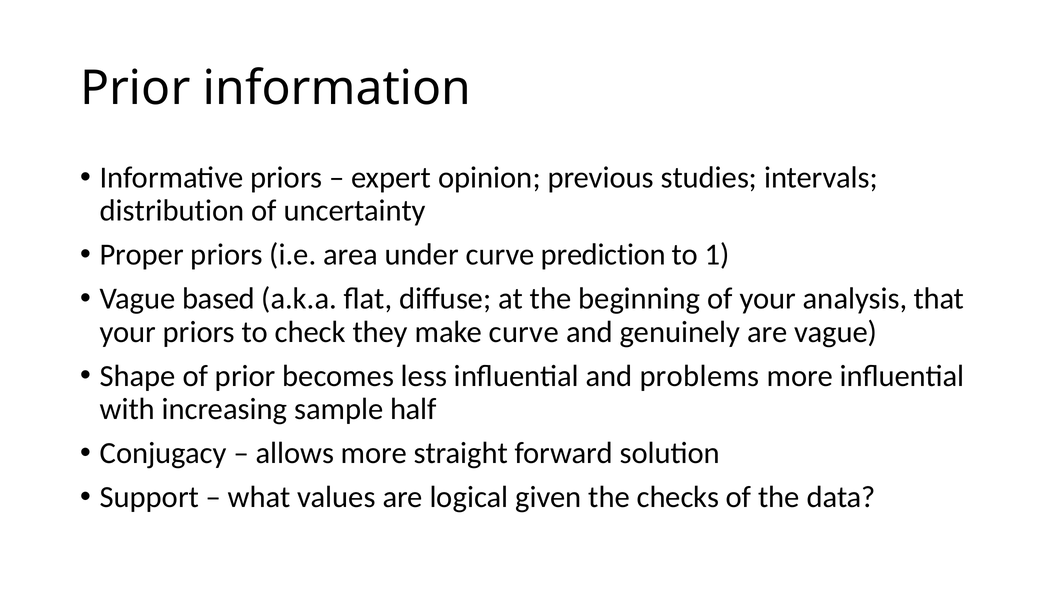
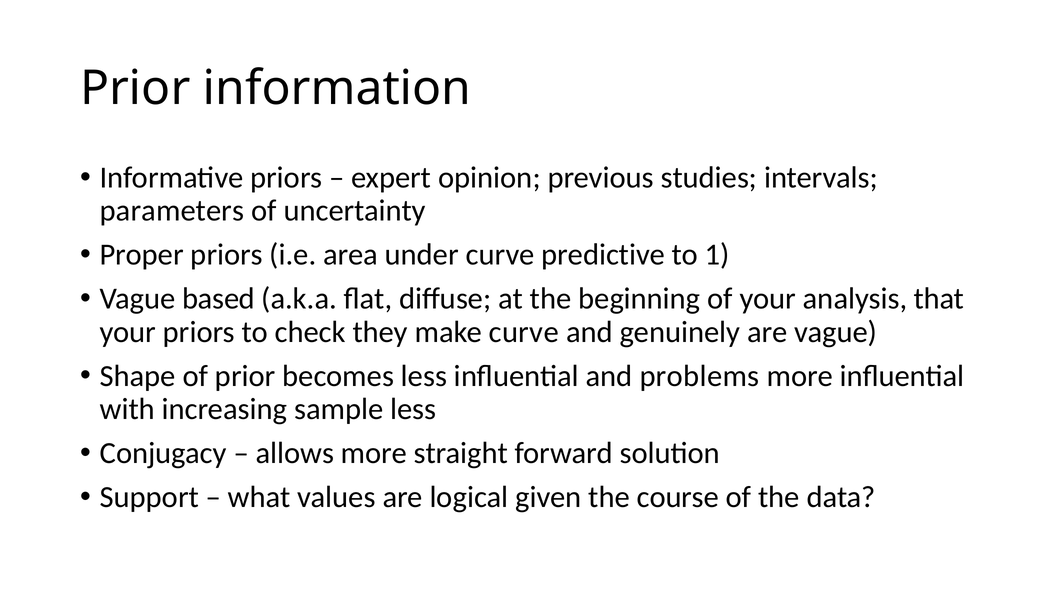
distribution: distribution -> parameters (172, 211)
prediction: prediction -> predictive (603, 255)
sample half: half -> less (413, 409)
checks: checks -> course (678, 497)
